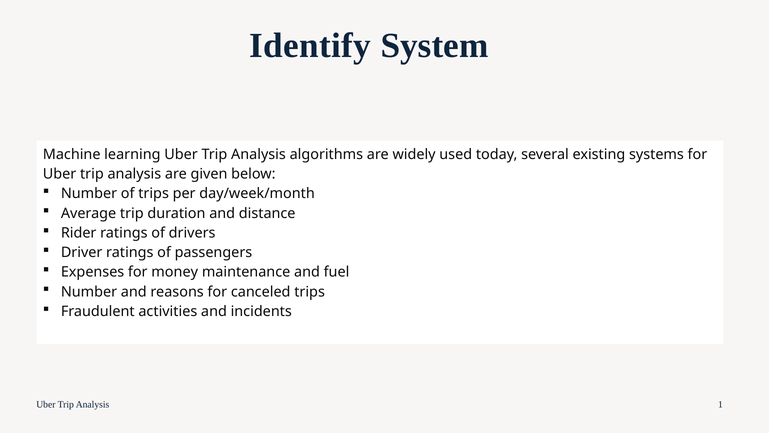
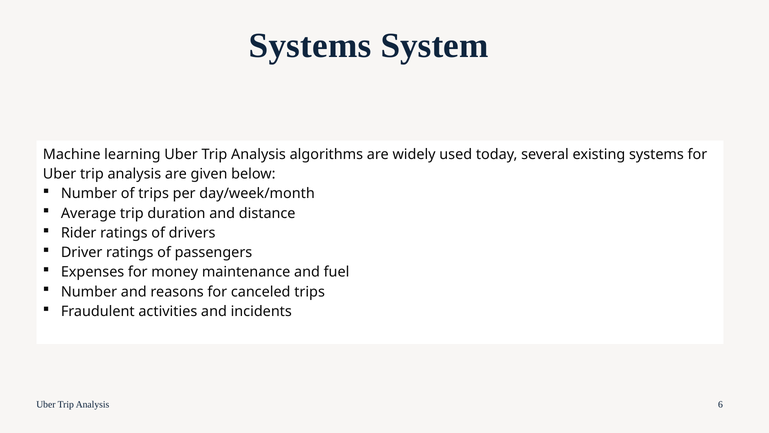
Identify: Identify -> Systems (310, 46)
1: 1 -> 6 (721, 404)
